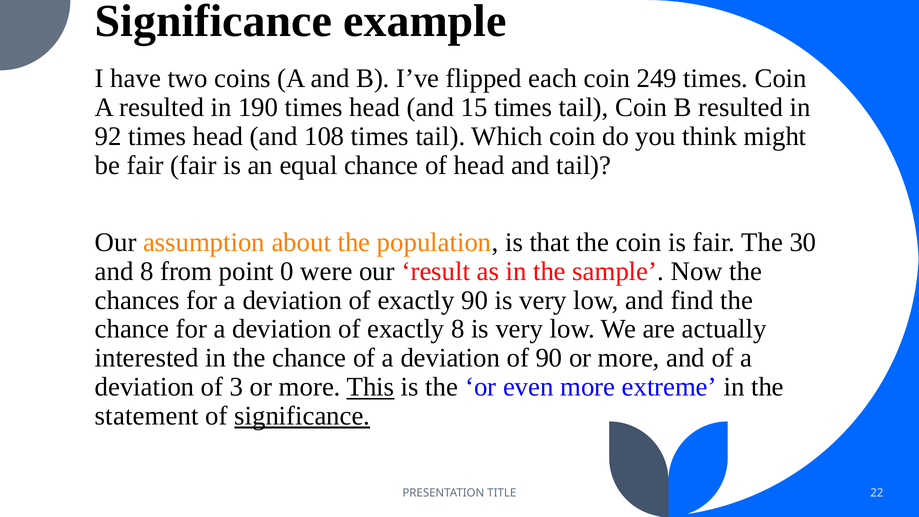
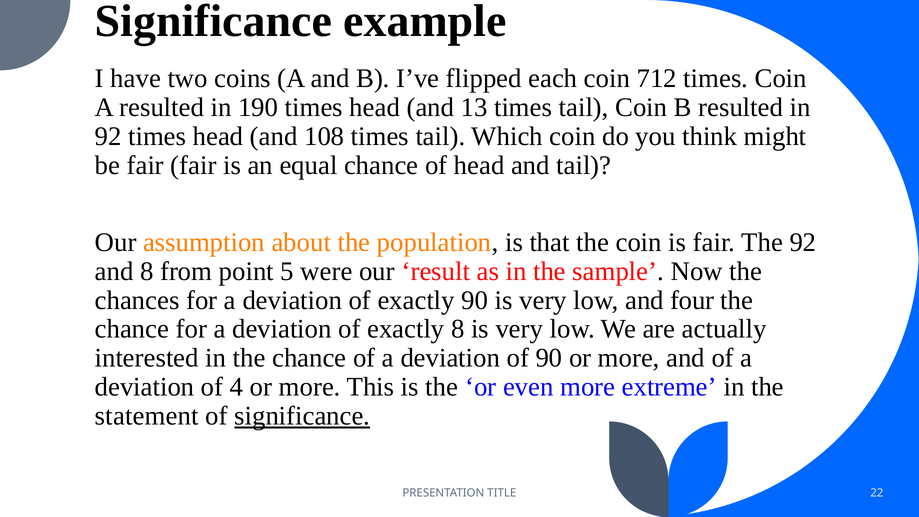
249: 249 -> 712 (657, 78)
15: 15 -> 13 (474, 107)
The 30: 30 -> 92 (803, 242)
0: 0 -> 5 (287, 271)
find: find -> four (692, 300)
3: 3 -> 4 (237, 387)
This underline: present -> none (371, 387)
